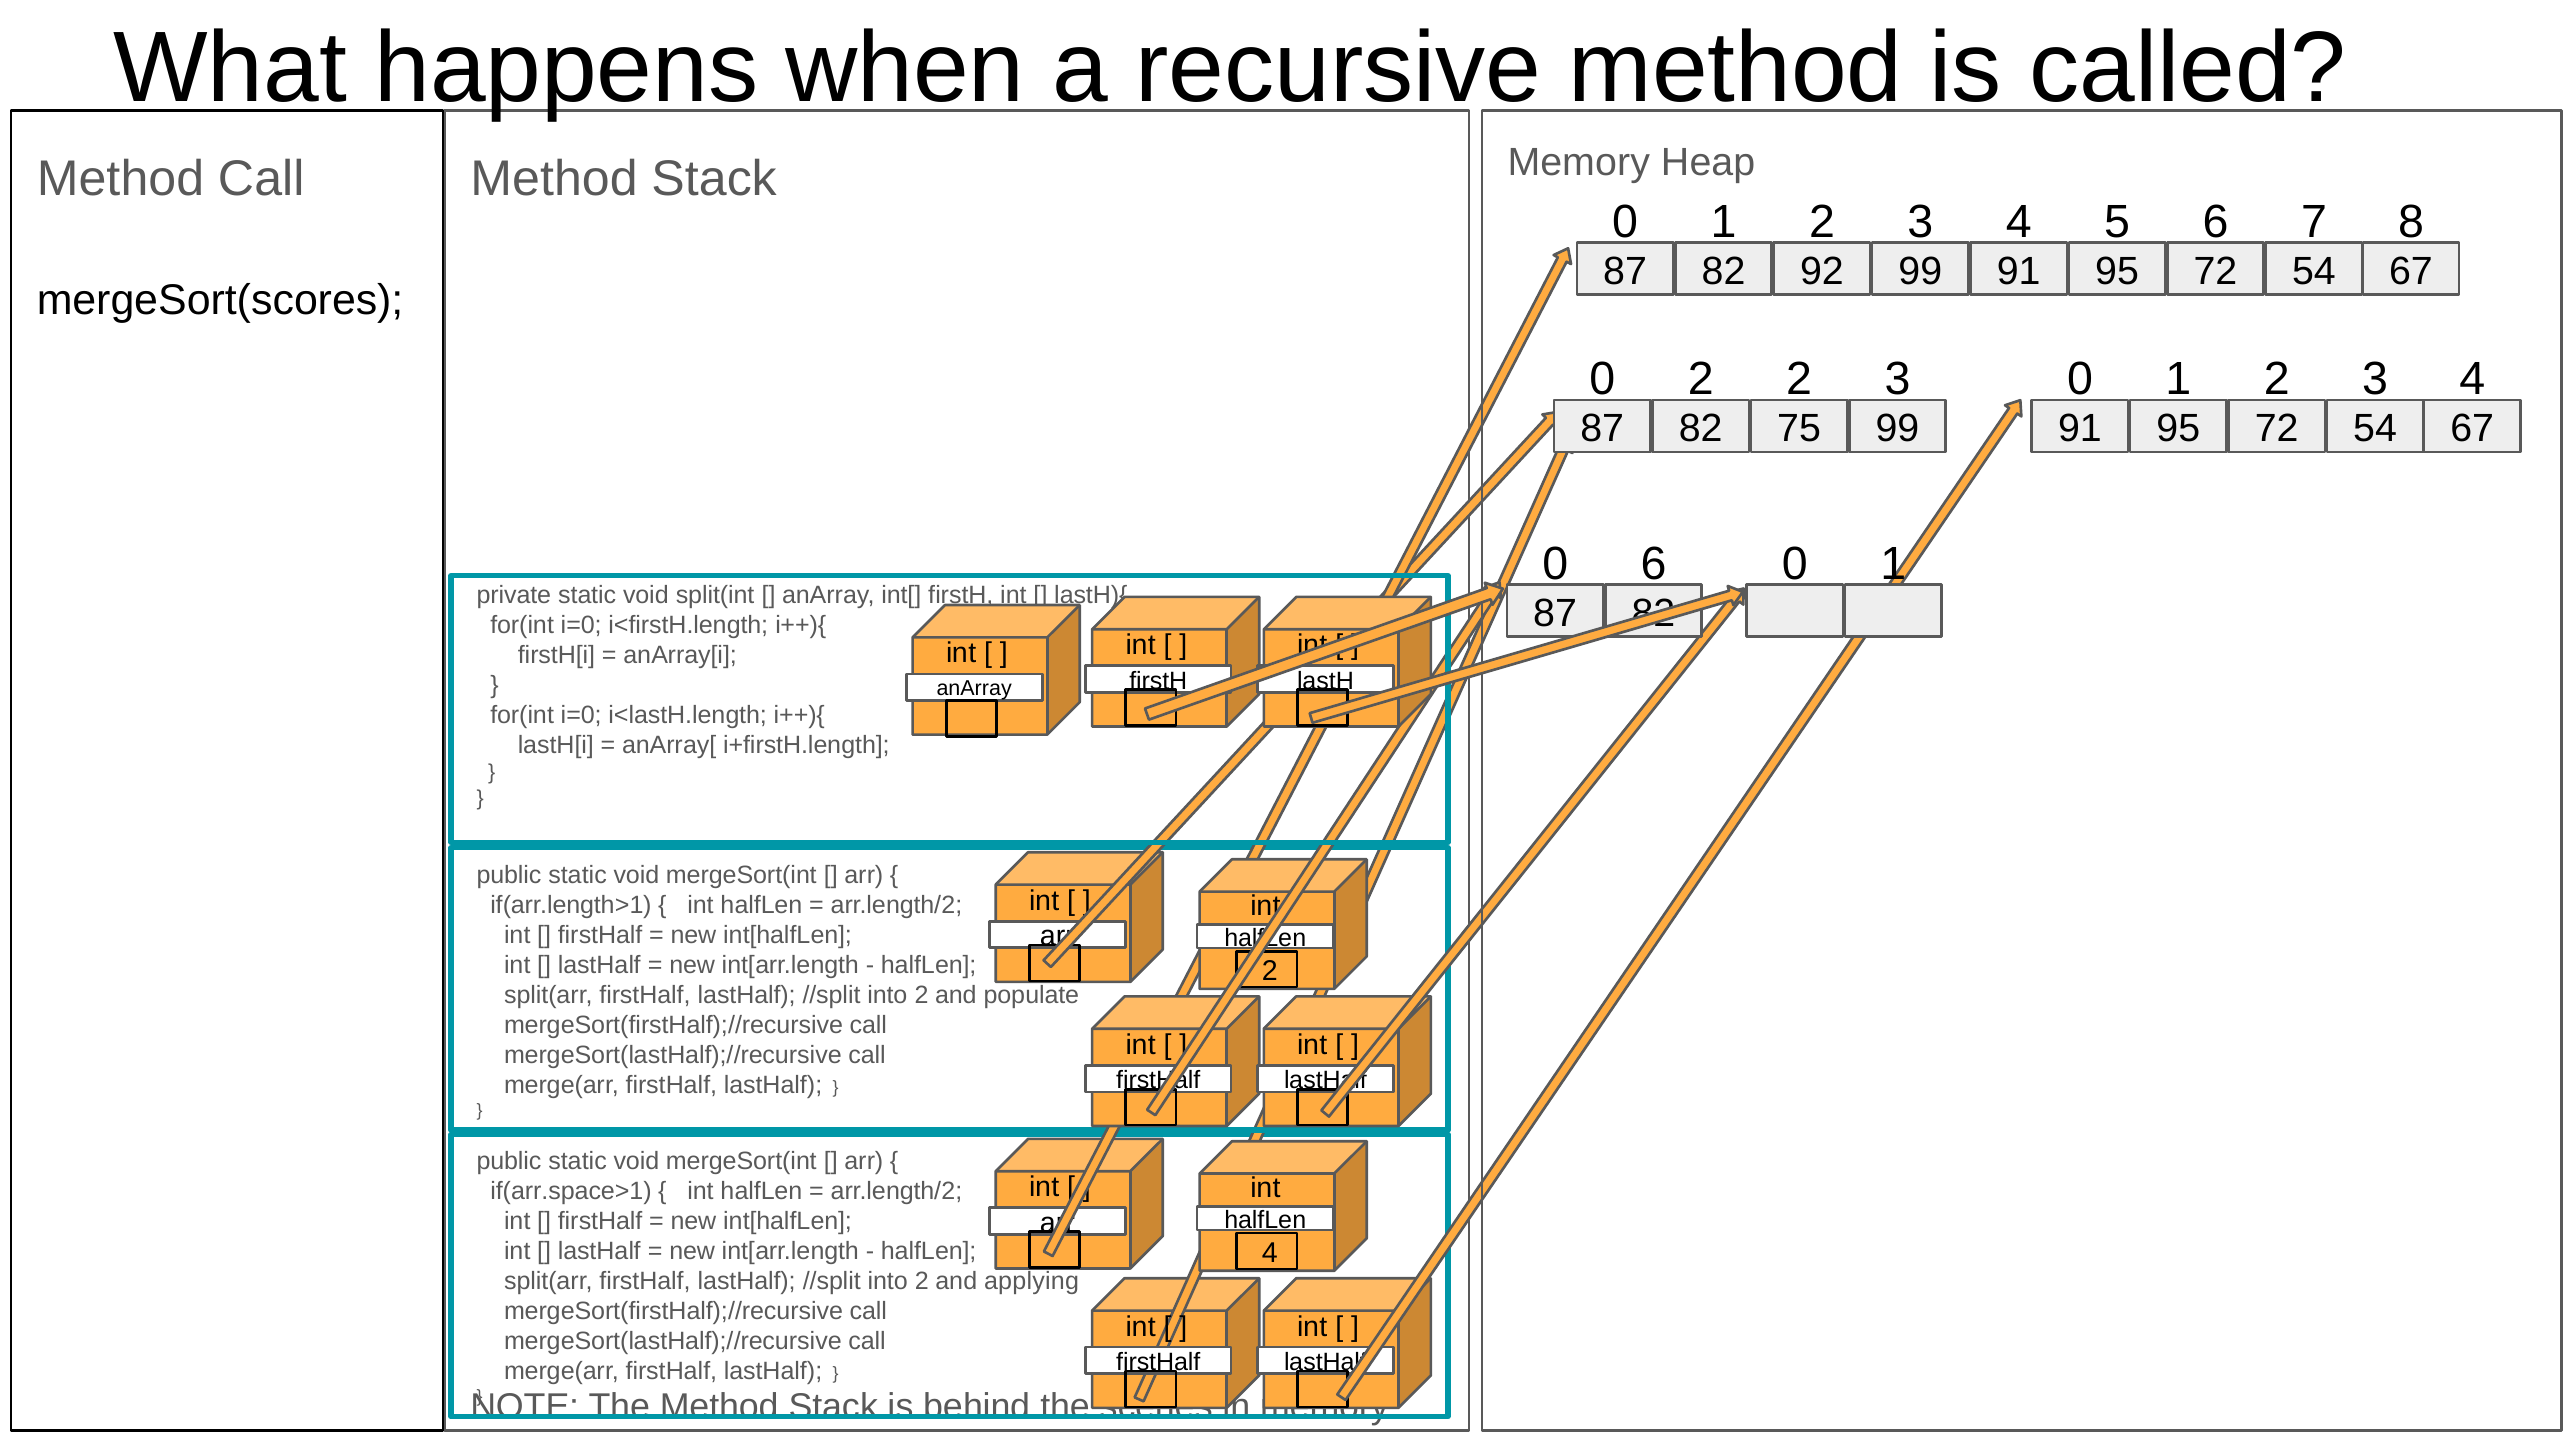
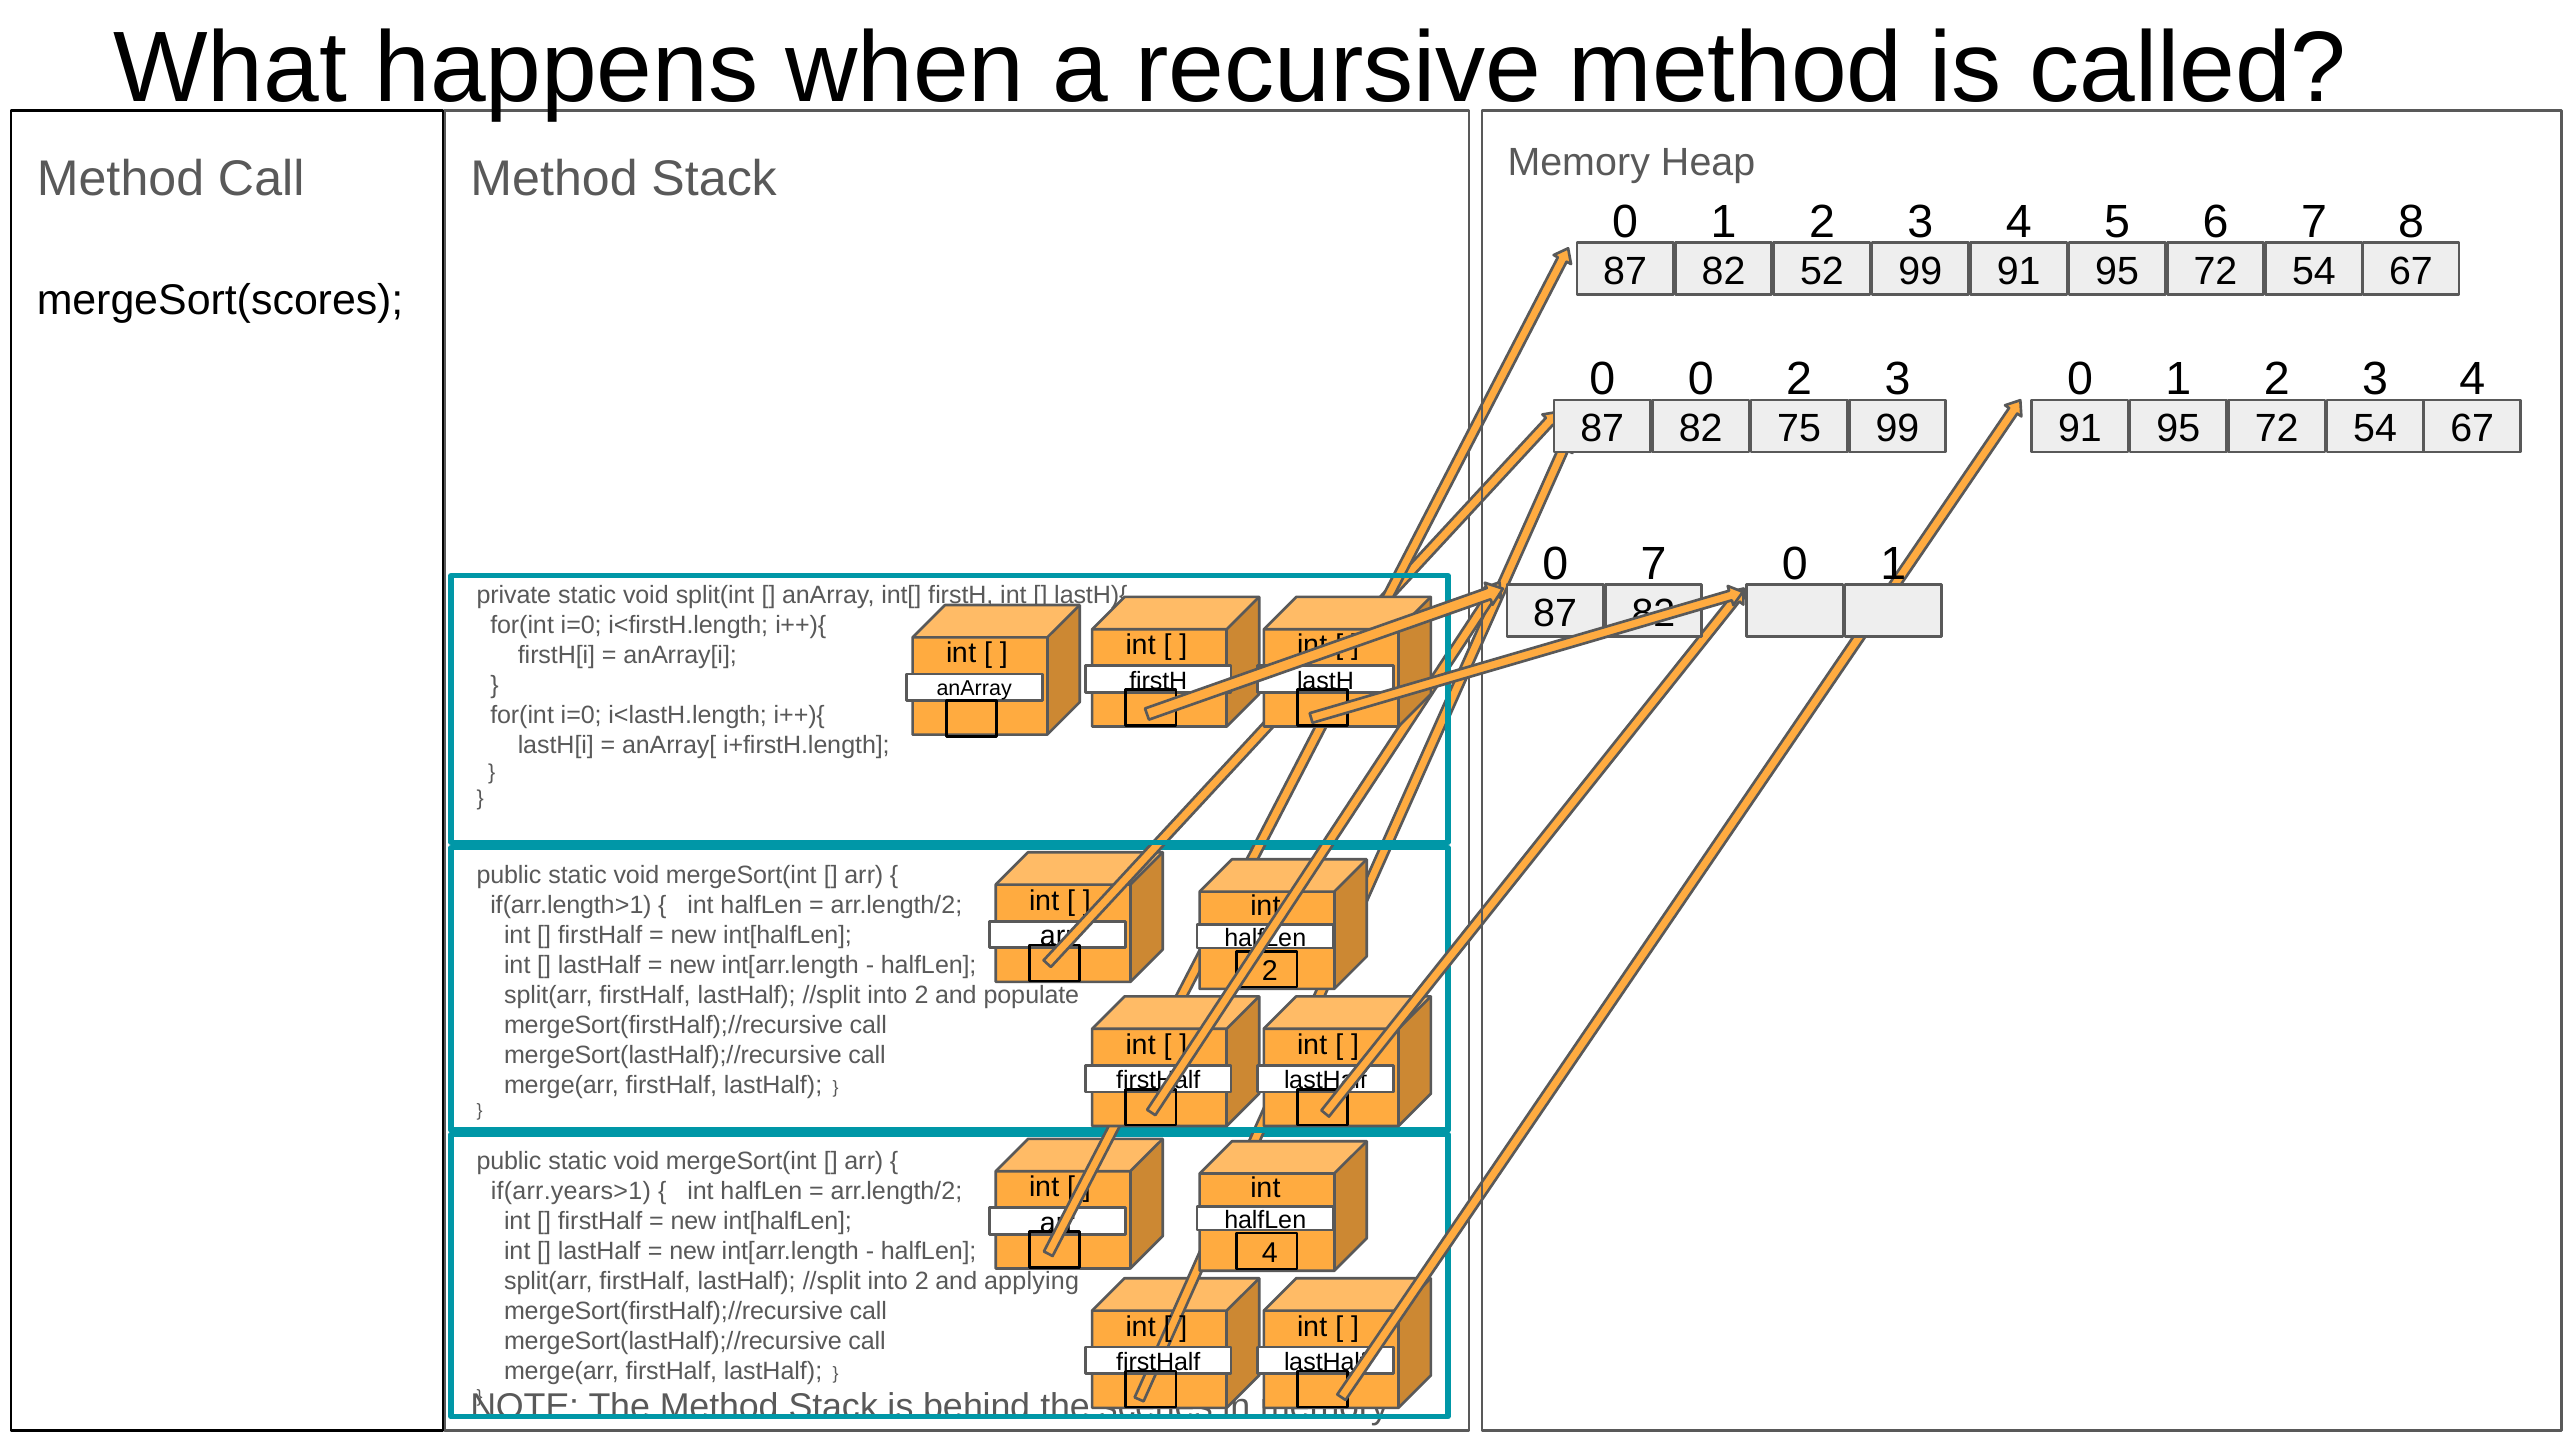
92: 92 -> 52 (1822, 271)
0 2: 2 -> 0 (1701, 379)
0 6: 6 -> 7 (1654, 564)
if(arr.space>1: if(arr.space>1 -> if(arr.years>1 (571, 1192)
